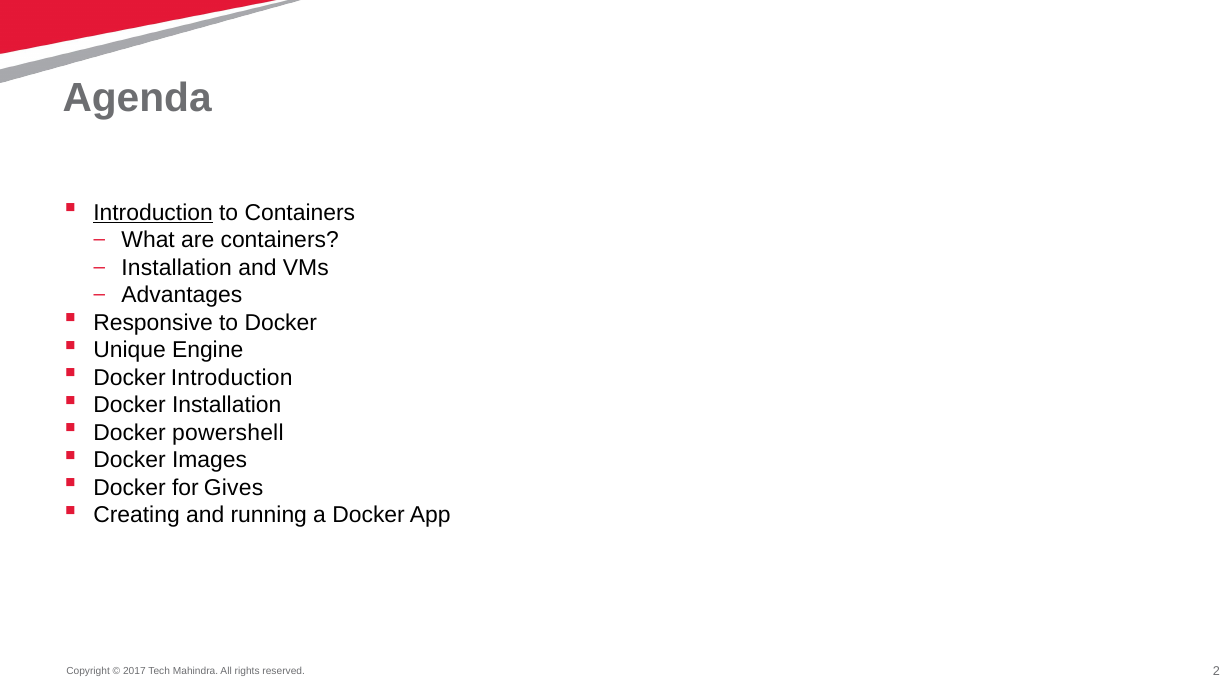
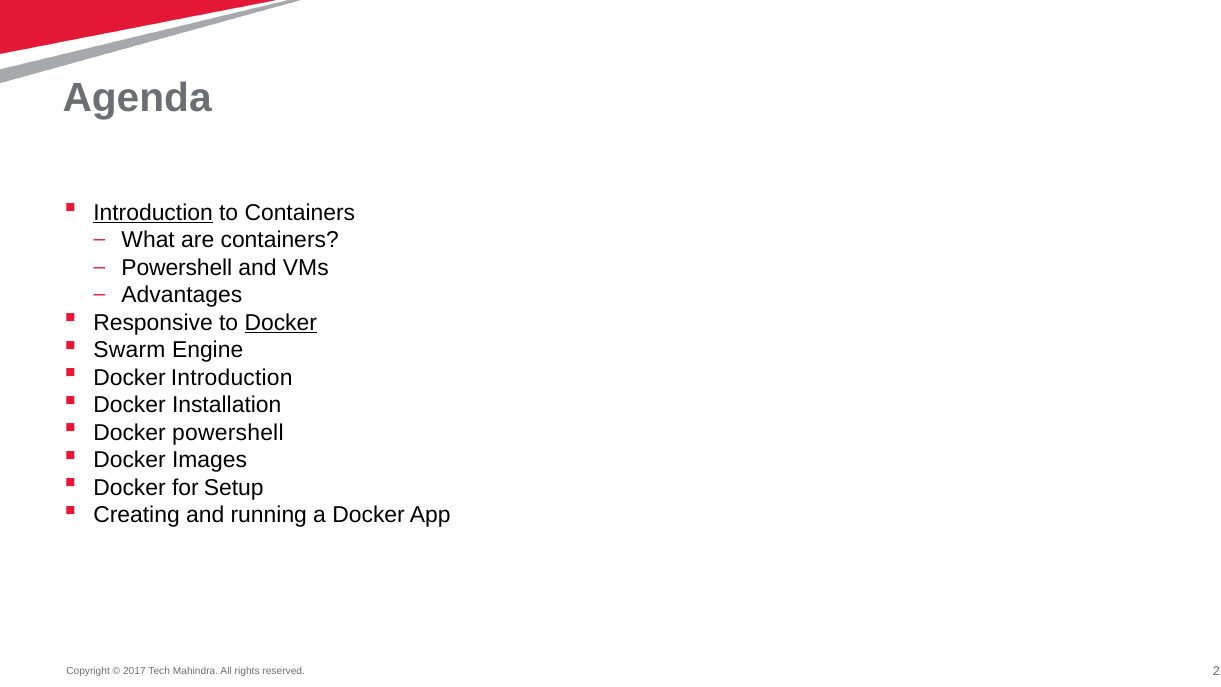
Installation: Installation -> Powershell (177, 268)
Docker underline: none -> present (281, 323)
Unique: Unique -> Swarm (129, 350)
Gives: Gives -> Setup (234, 488)
